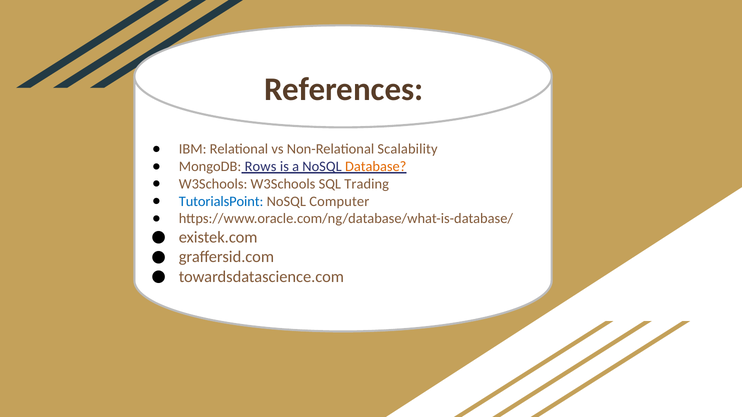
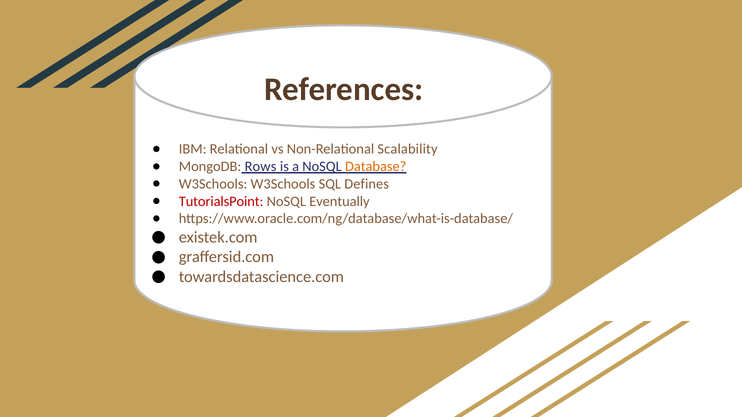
Trading: Trading -> Defines (367, 184)
TutorialsPoint colour: blue -> red (221, 201)
Computer: Computer -> Eventually (339, 201)
